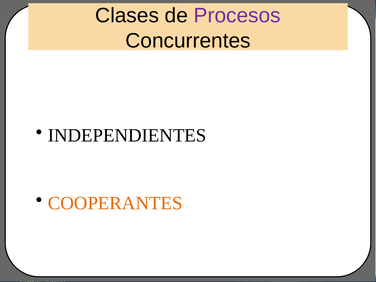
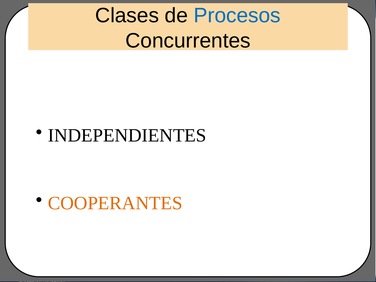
Procesos colour: purple -> blue (237, 16)
